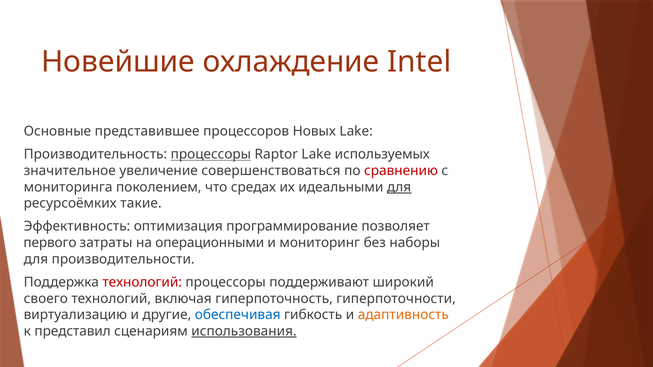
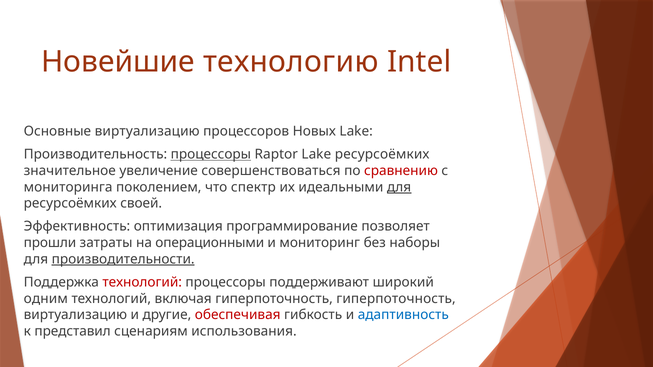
охлаждение: охлаждение -> технологию (291, 62)
Основные представившее: представившее -> виртуализацию (147, 131)
Lake используемых: используемых -> ресурсоёмких (382, 155)
средах: средах -> спектр (253, 187)
такие: такие -> своей (141, 204)
первого: первого -> прошли (50, 243)
производительности underline: none -> present (123, 259)
своего: своего -> одним (46, 299)
гиперпоточность гиперпоточности: гиперпоточности -> гиперпоточность (396, 299)
обеспечивая colour: blue -> red (238, 315)
адаптивность colour: orange -> blue (403, 315)
использования underline: present -> none (244, 331)
